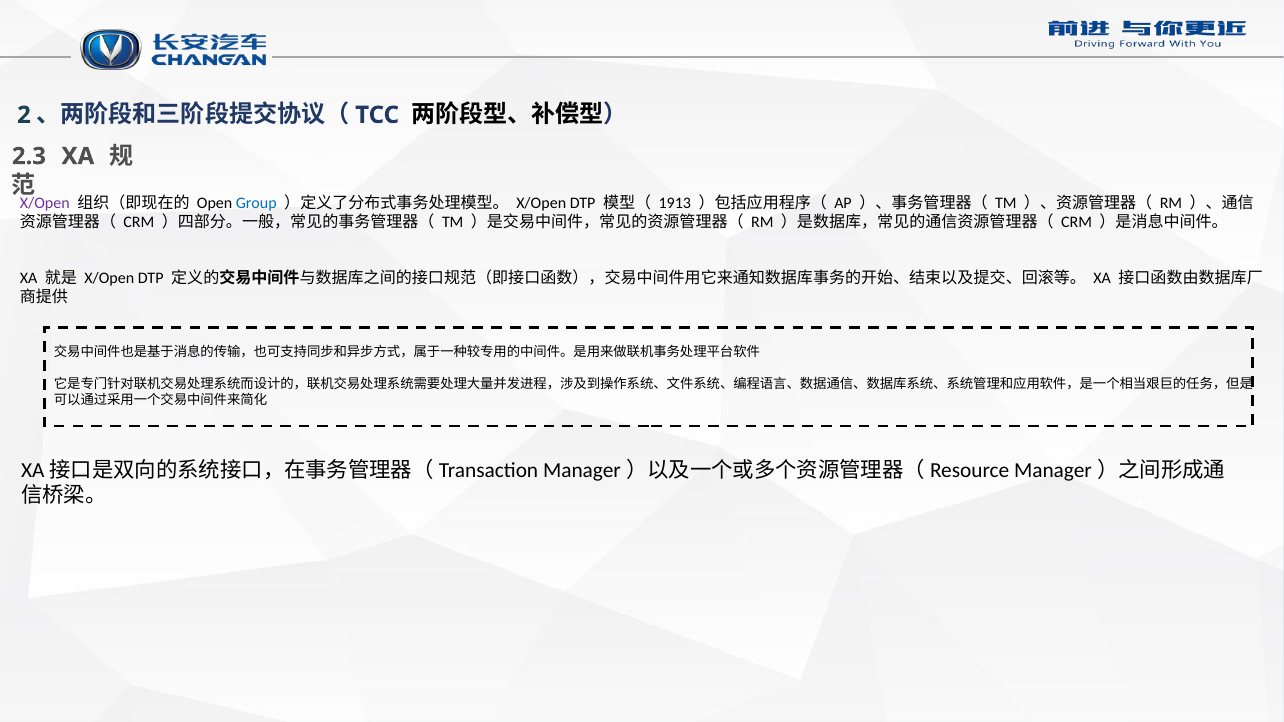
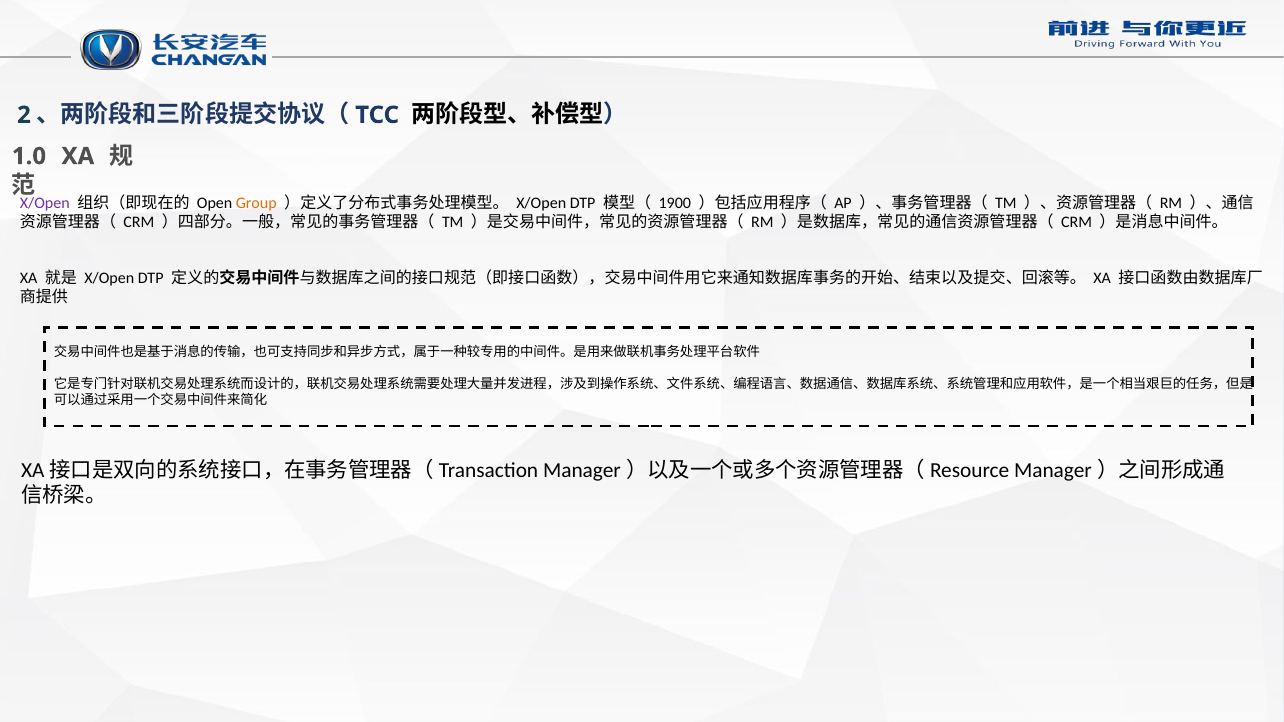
2.3: 2.3 -> 1.0 (29, 156)
Group colour: blue -> orange (256, 203)
1913: 1913 -> 1900 (675, 203)
